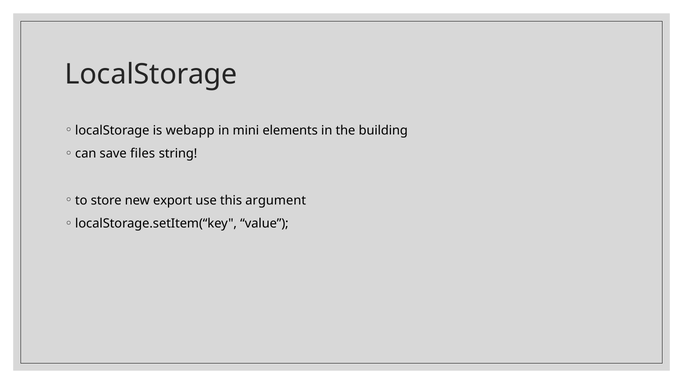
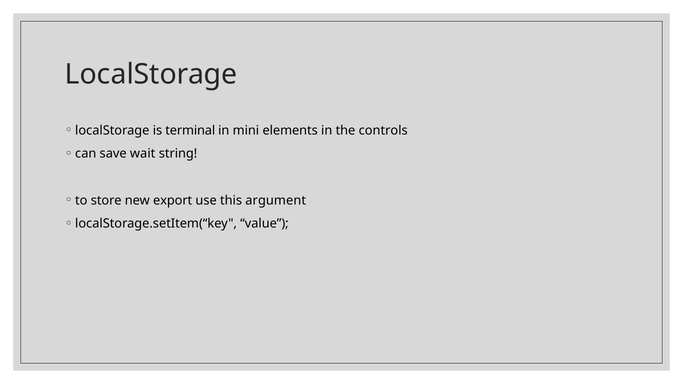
webapp: webapp -> terminal (190, 130)
building: building -> controls (383, 130)
files: files -> wait (143, 154)
